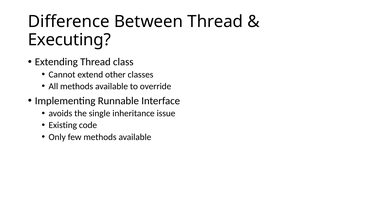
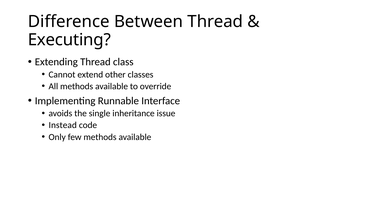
Existing: Existing -> Instead (63, 125)
